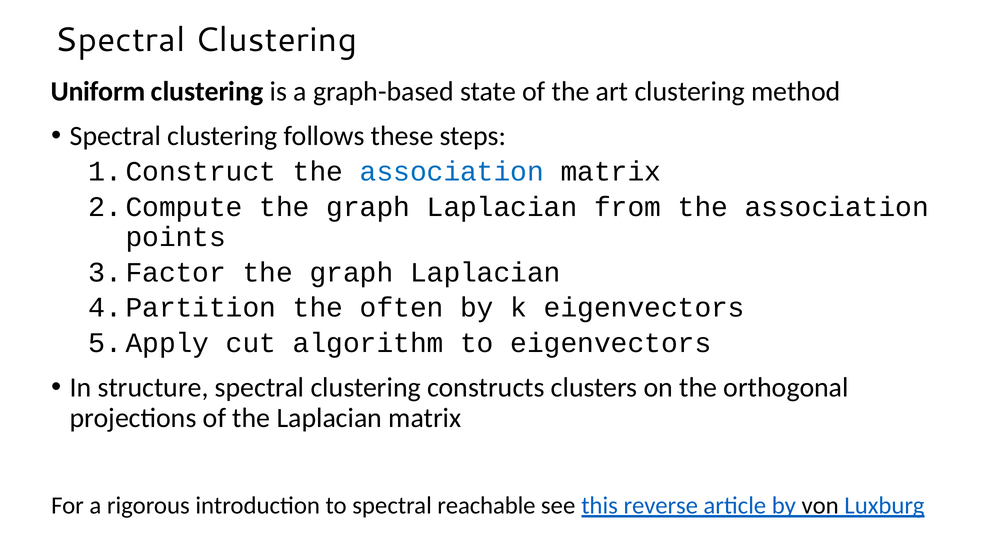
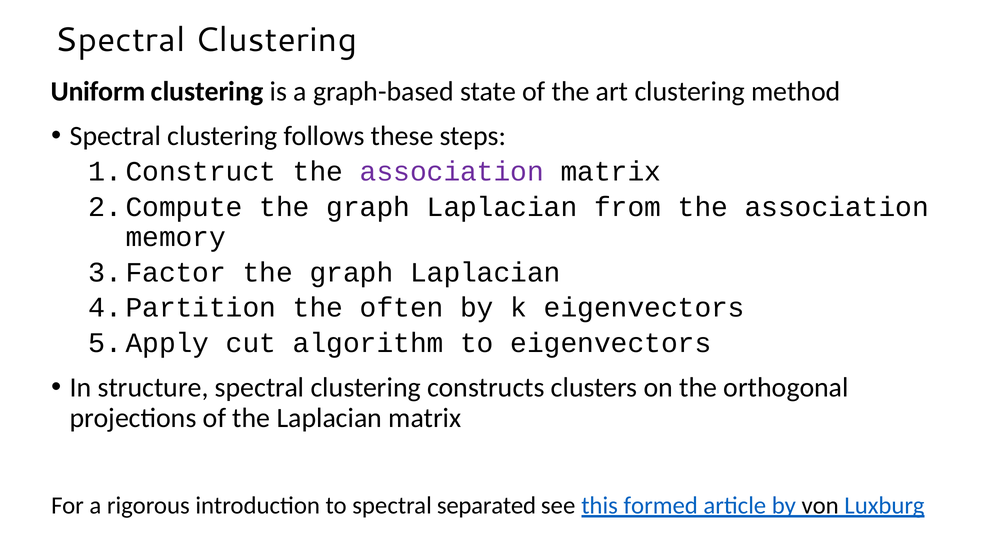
association colour: blue -> purple (452, 172)
points: points -> memory (176, 237)
reachable: reachable -> separated (486, 506)
reverse: reverse -> formed (661, 506)
